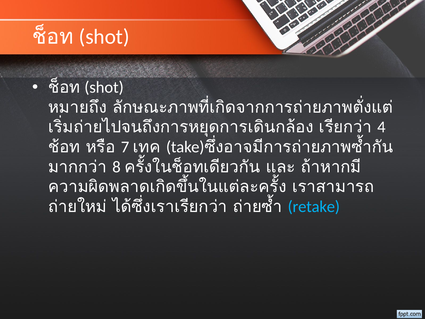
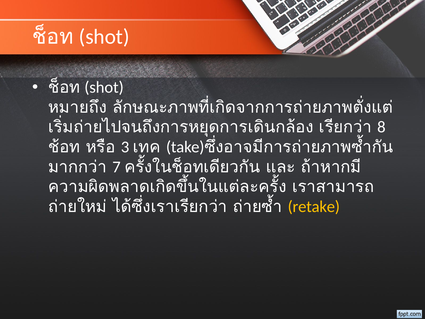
4: 4 -> 8 (381, 127)
7: 7 -> 3 (125, 147)
8: 8 -> 7 (117, 167)
retake colour: light blue -> yellow (314, 206)
